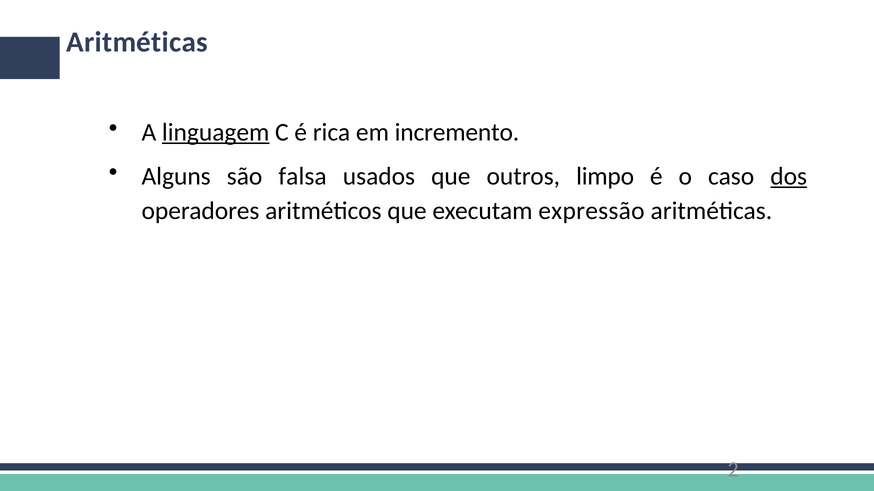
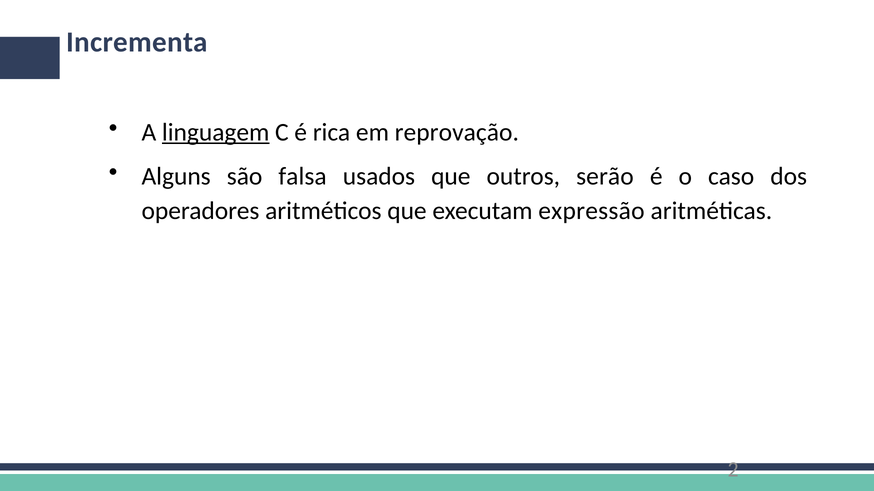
Aritméticas: Aritméticas -> Incrementa (137, 42)
incremento: incremento -> reprovação (457, 133)
limpo: limpo -> serão (605, 177)
dos underline: present -> none (789, 177)
